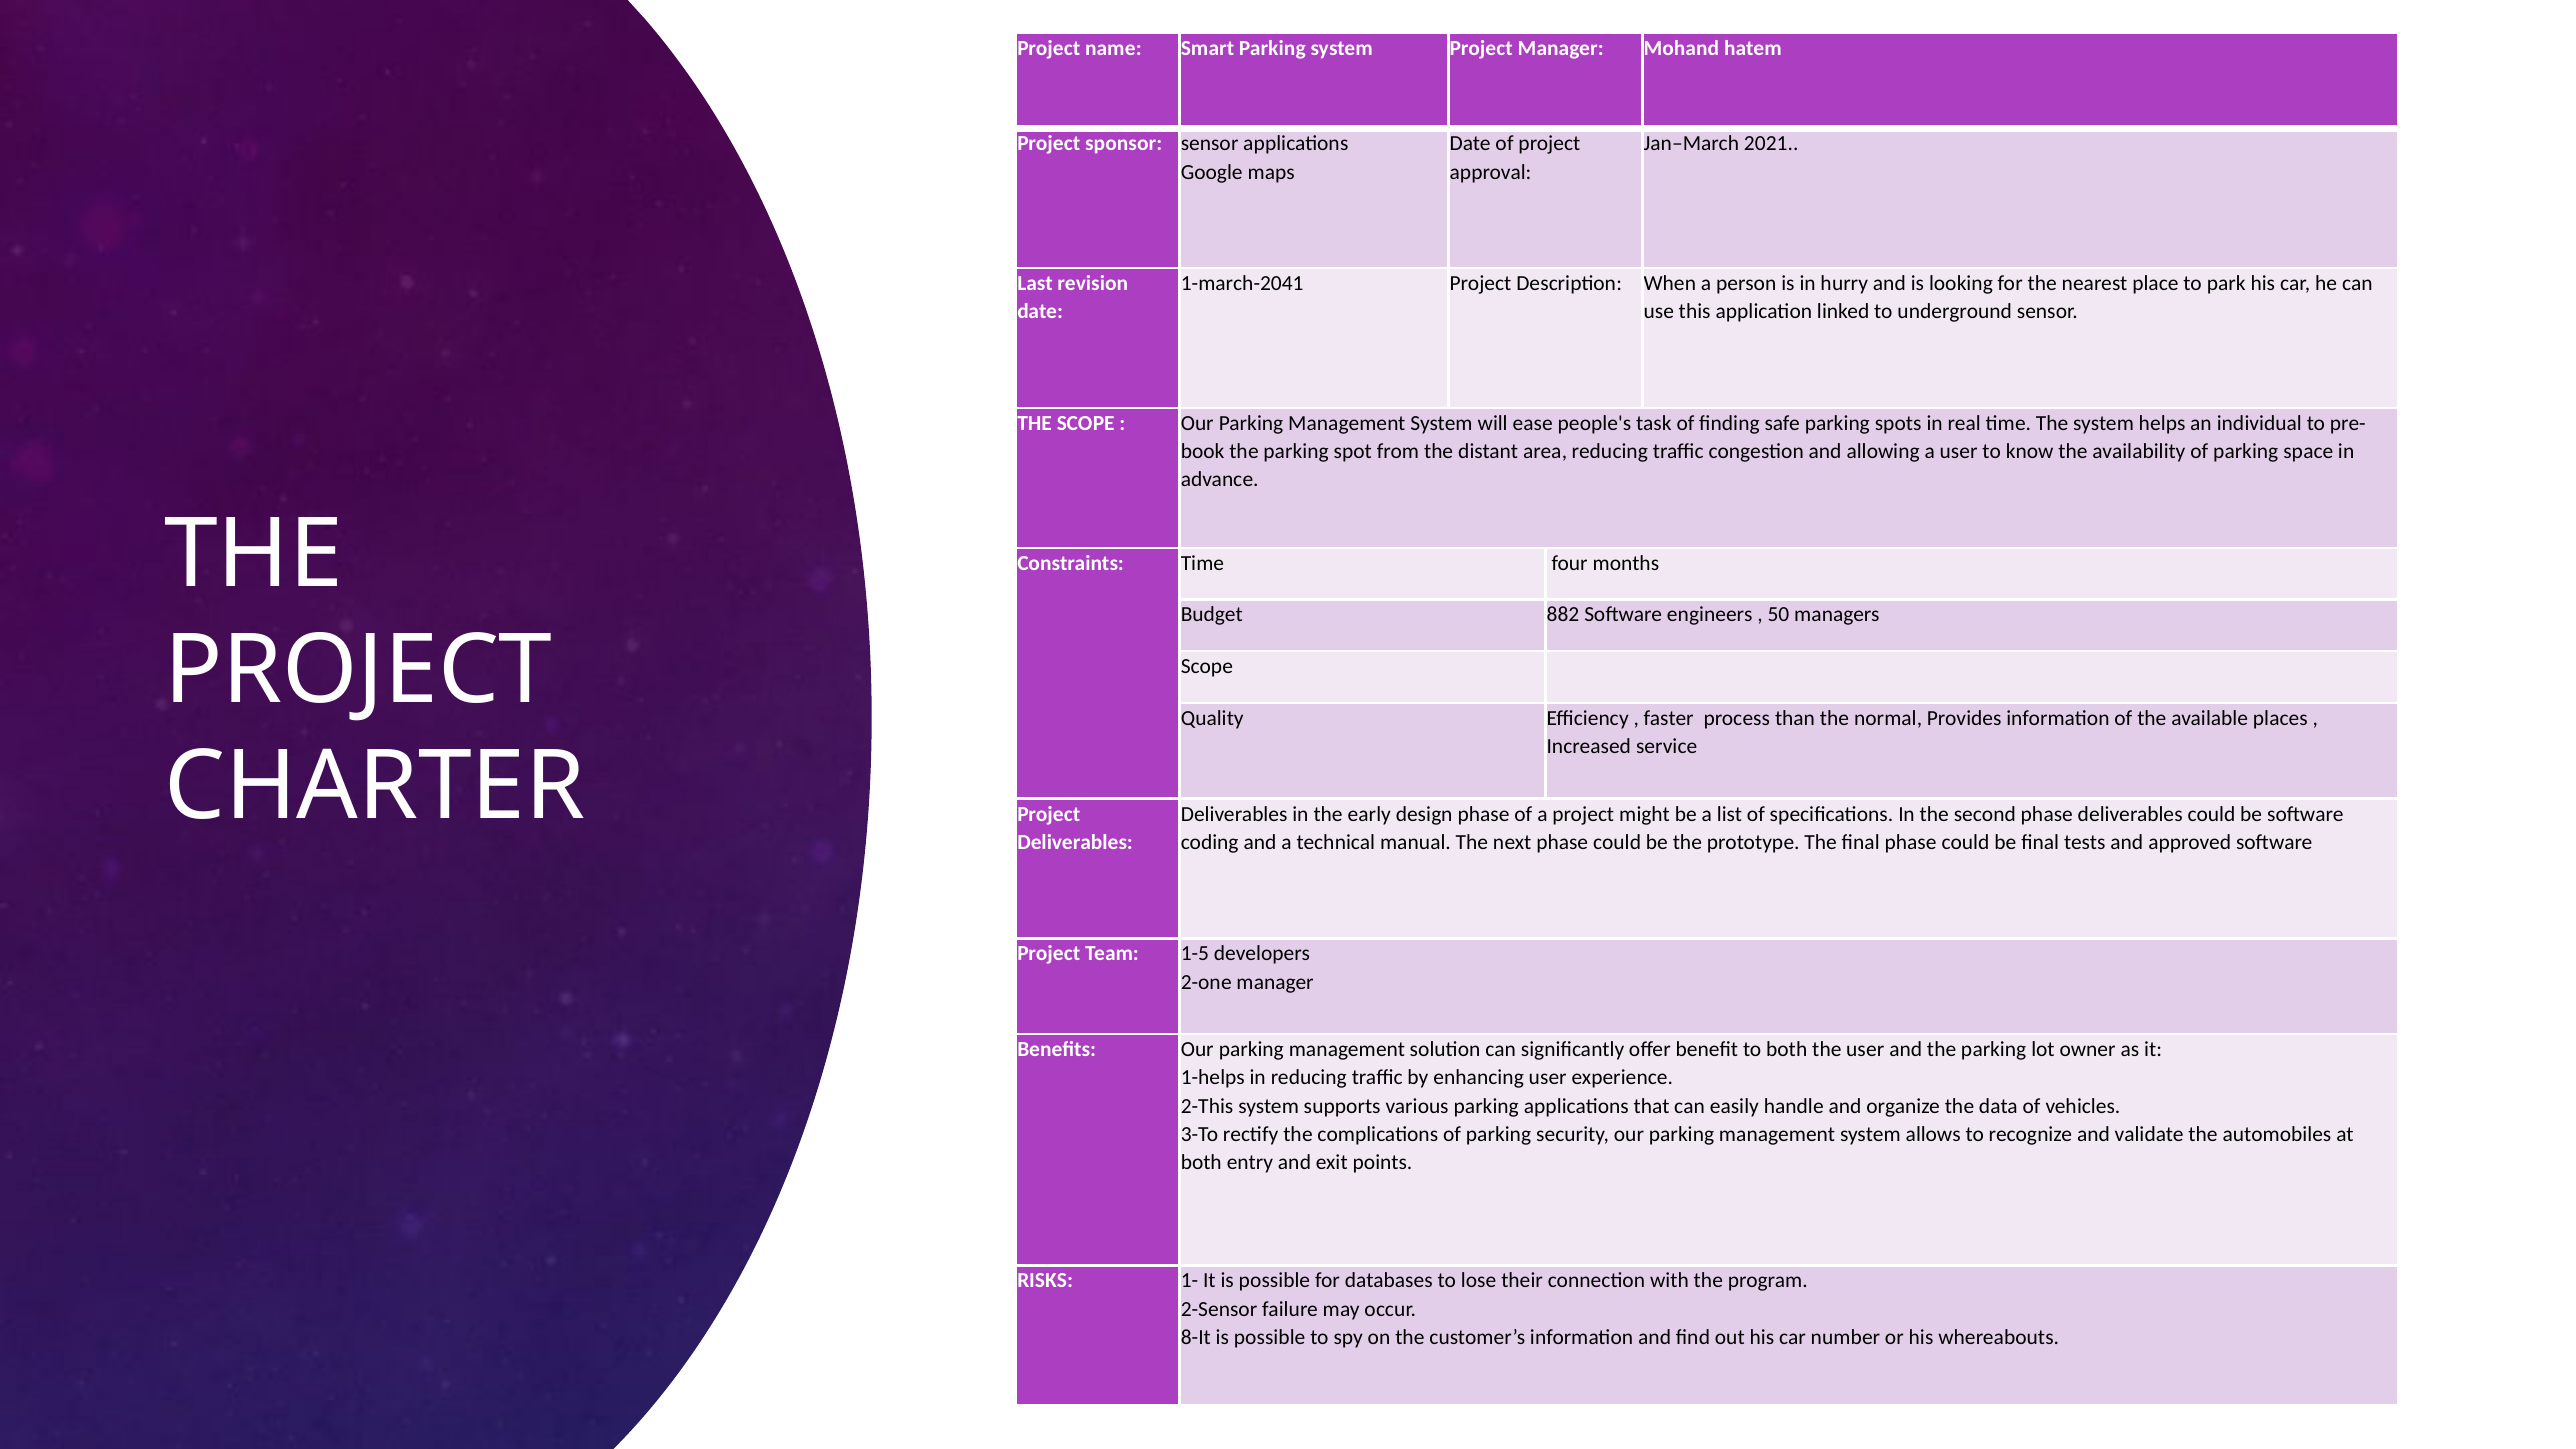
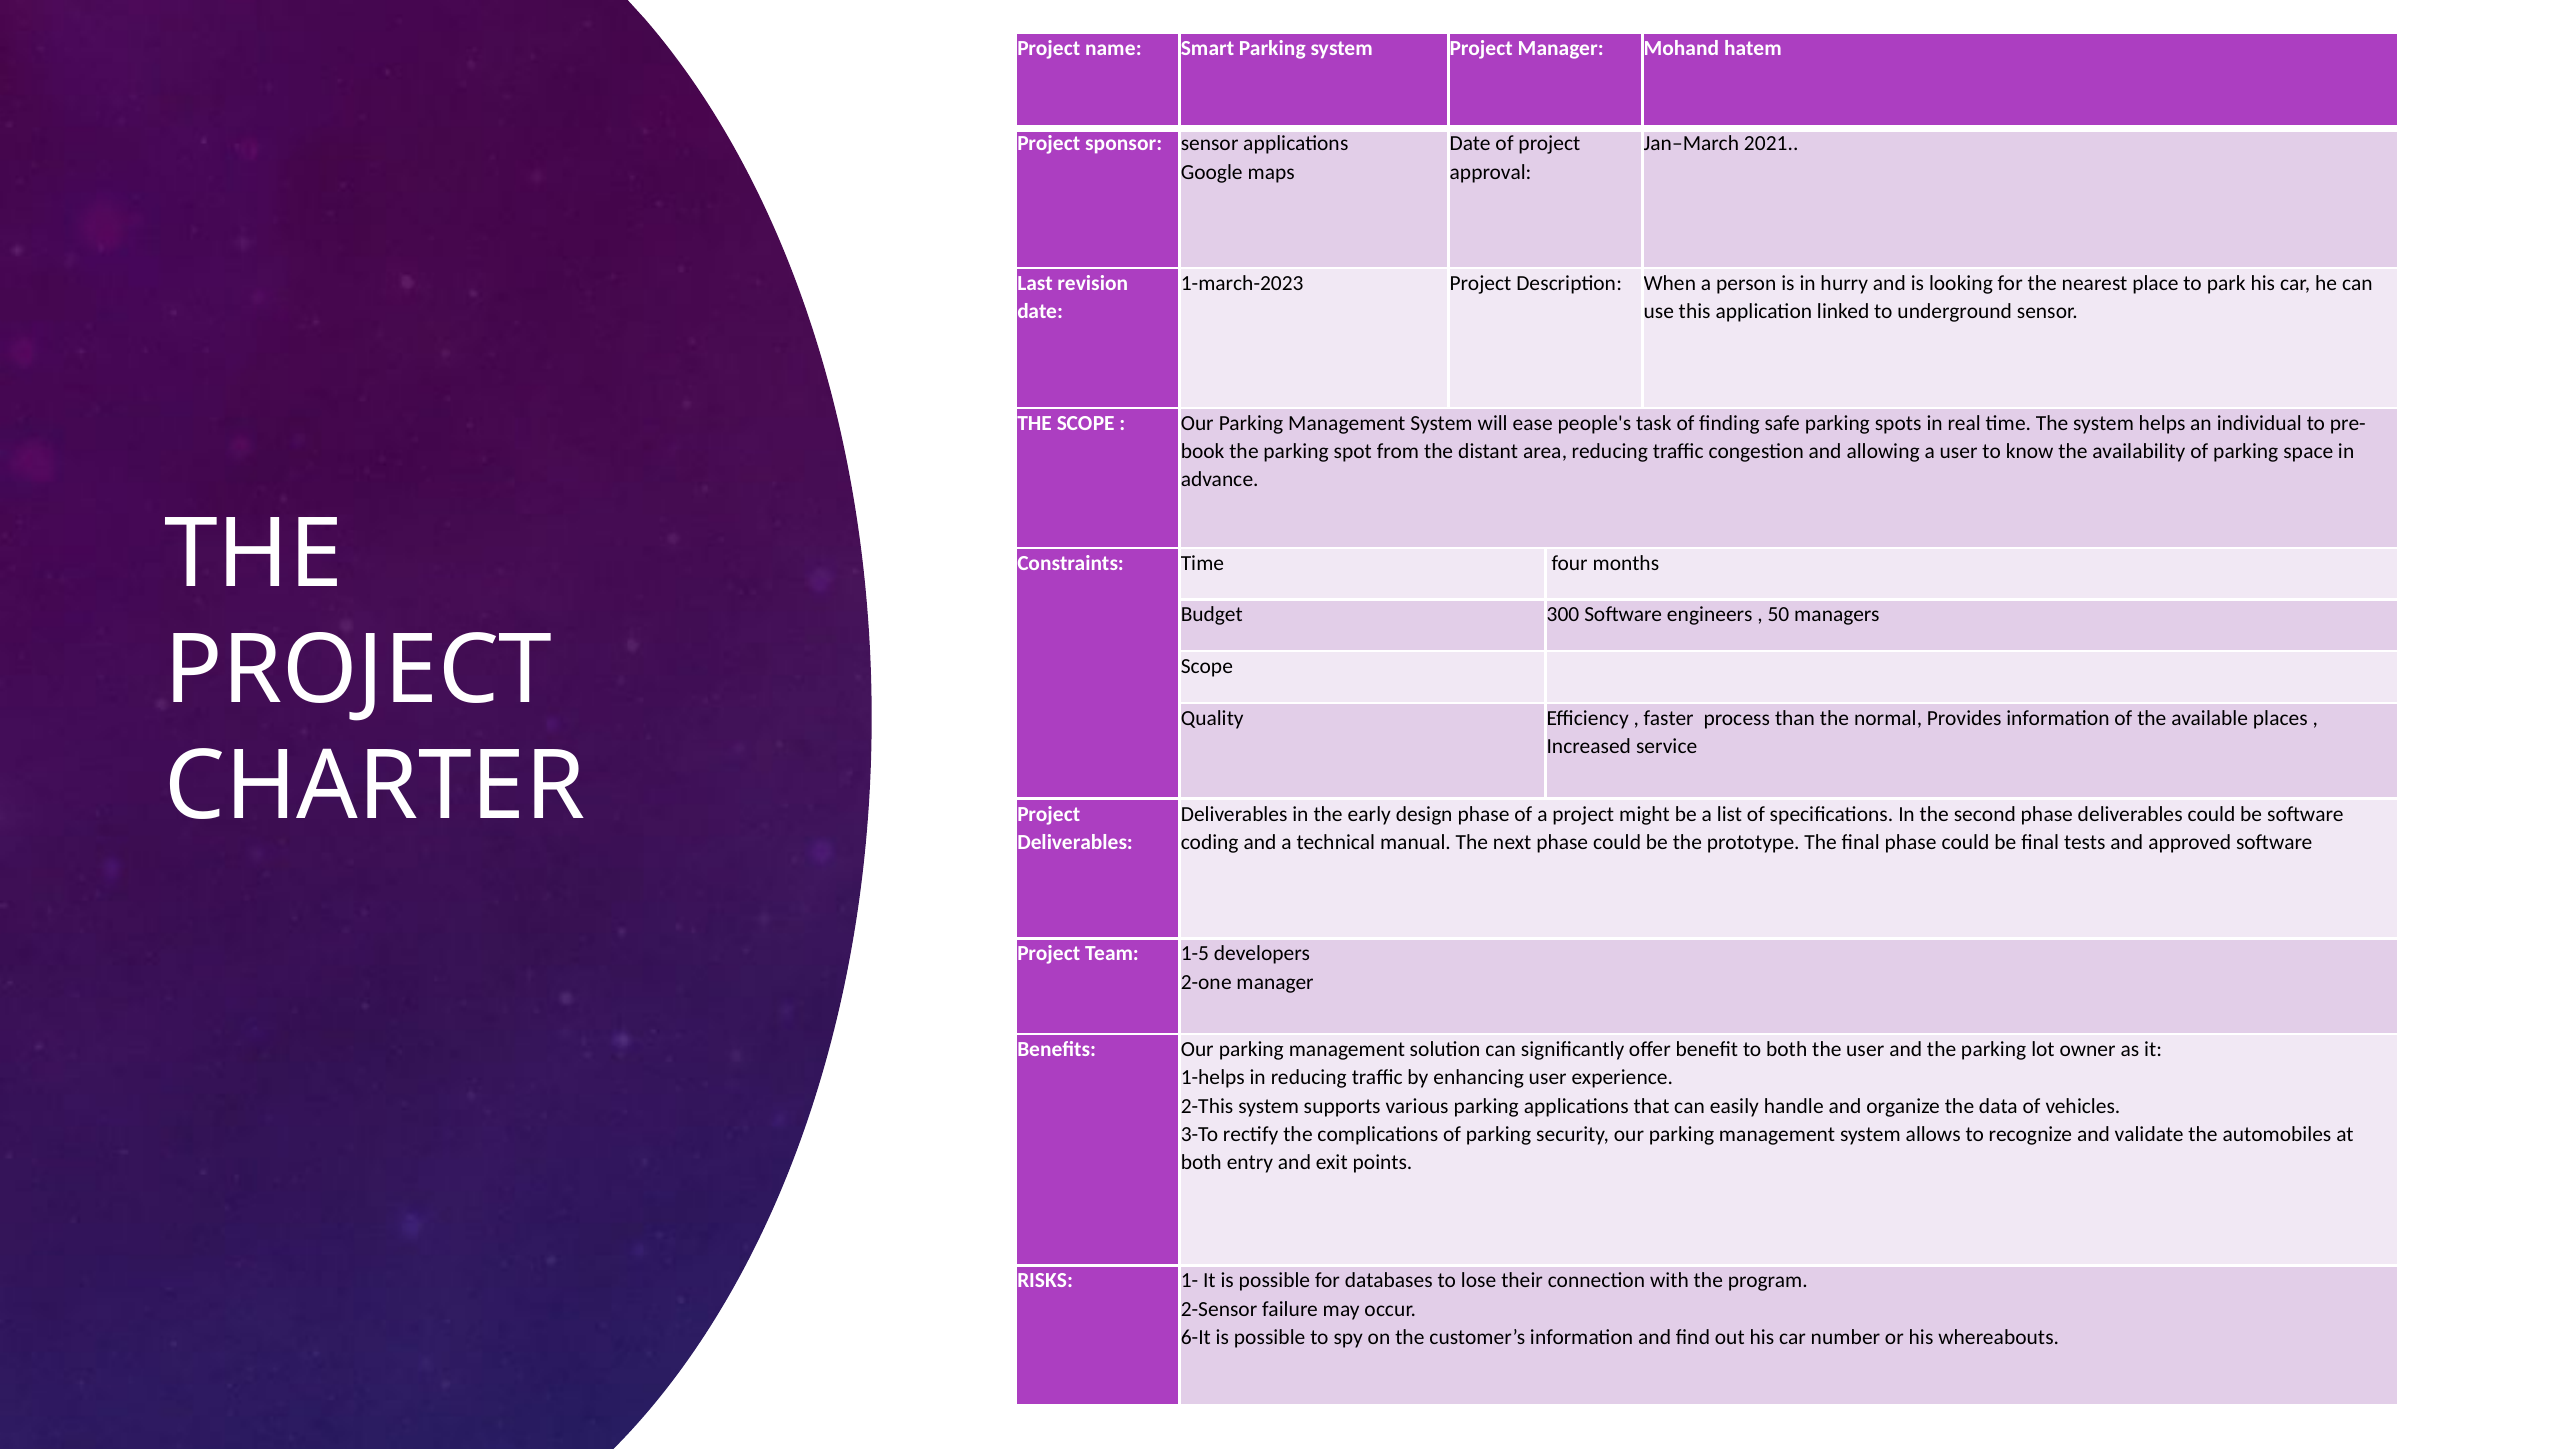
1-march-2041: 1-march-2041 -> 1-march-2023 (1242, 284)
882: 882 -> 300 (1563, 615)
8-It: 8-It -> 6-It (1196, 1337)
